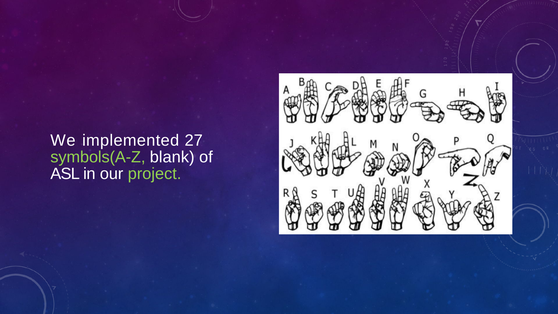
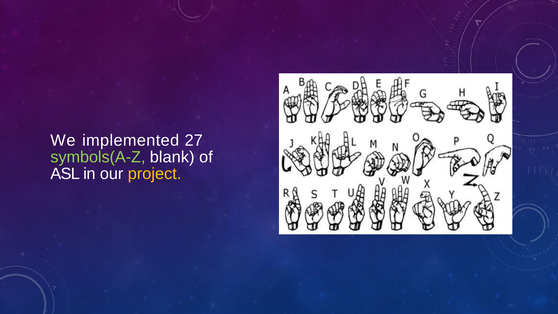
project colour: light green -> yellow (155, 174)
